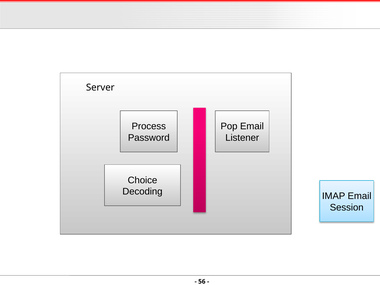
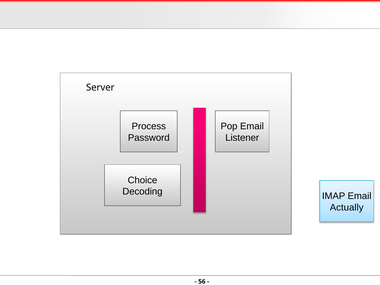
Session: Session -> Actually (347, 207)
